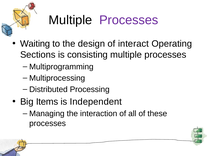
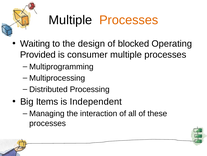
Processes colour: purple -> orange (129, 20)
interact: interact -> blocked (133, 43)
Sections: Sections -> Provided (38, 54)
consisting: consisting -> consumer (87, 54)
